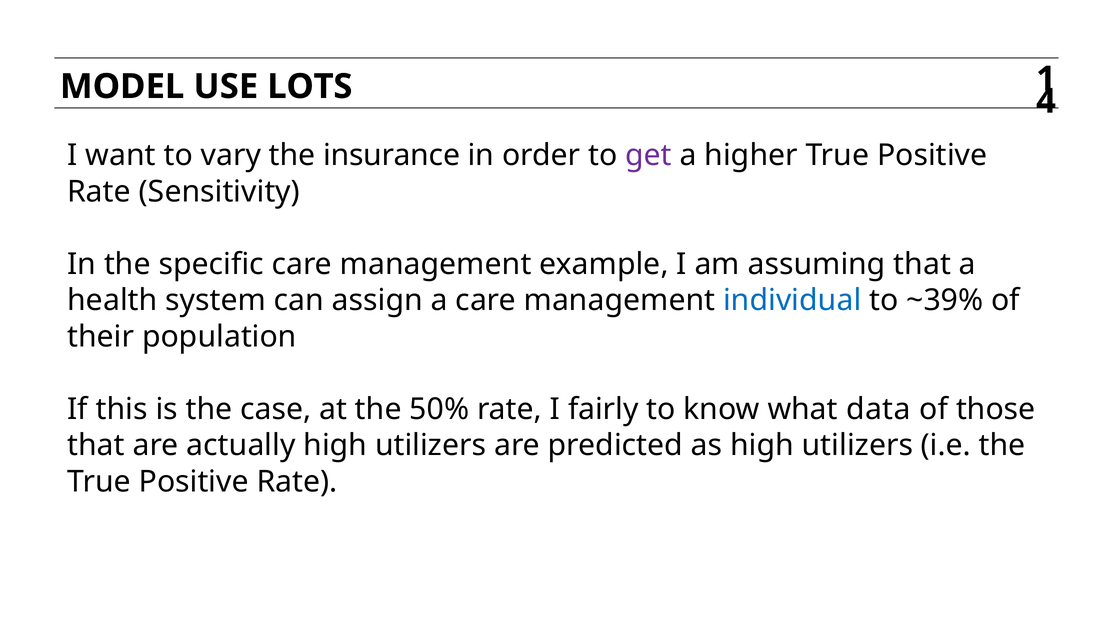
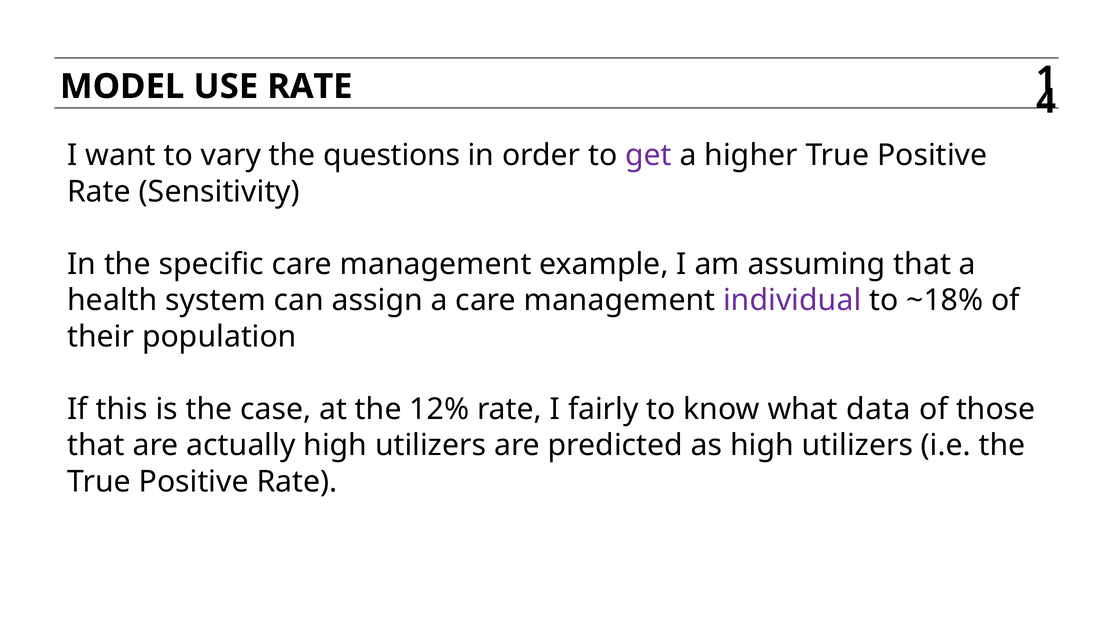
USE LOTS: LOTS -> RATE (310, 87)
insurance: insurance -> questions (392, 155)
individual colour: blue -> purple (792, 300)
~39%: ~39% -> ~18% (945, 300)
50%: 50% -> 12% (439, 409)
